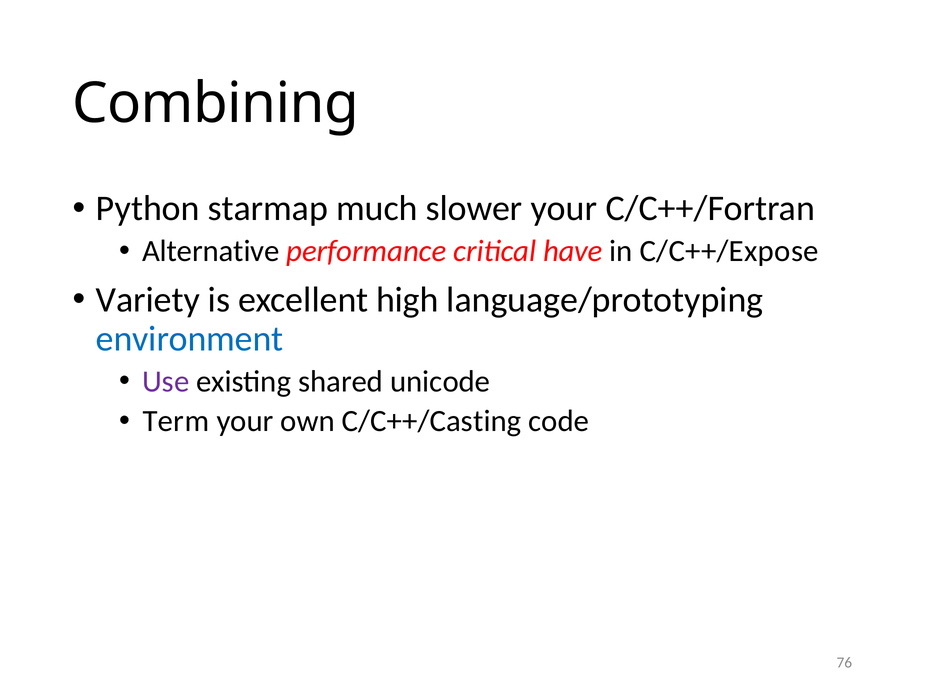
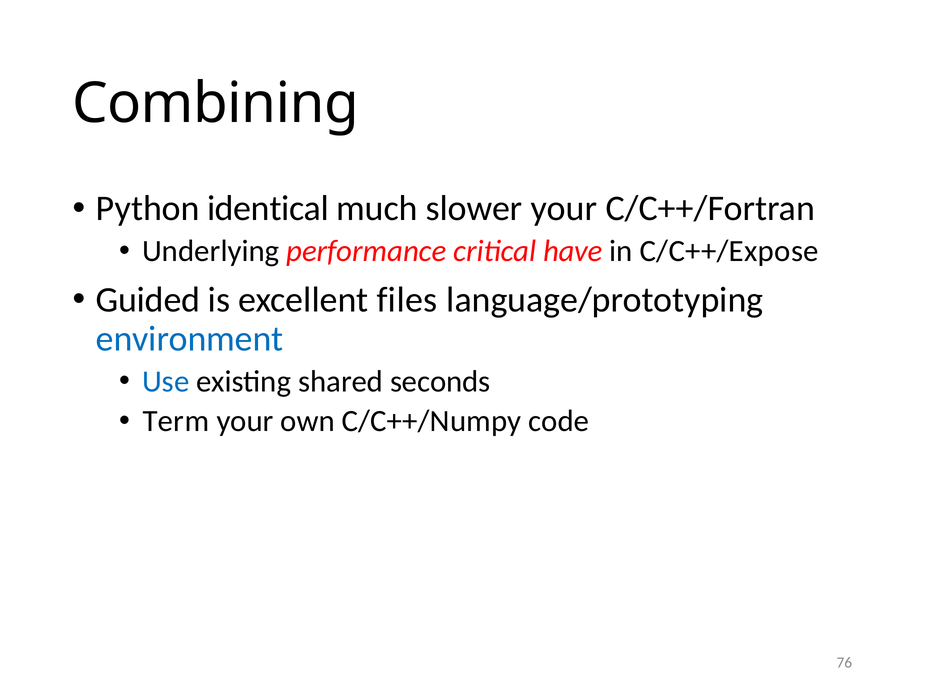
starmap: starmap -> identical (268, 209)
Alternative: Alternative -> Underlying (211, 251)
Variety: Variety -> Guided (148, 300)
high: high -> files (407, 300)
Use colour: purple -> blue (166, 381)
unicode: unicode -> seconds (440, 381)
C/C++/Casting: C/C++/Casting -> C/C++/Numpy (432, 421)
